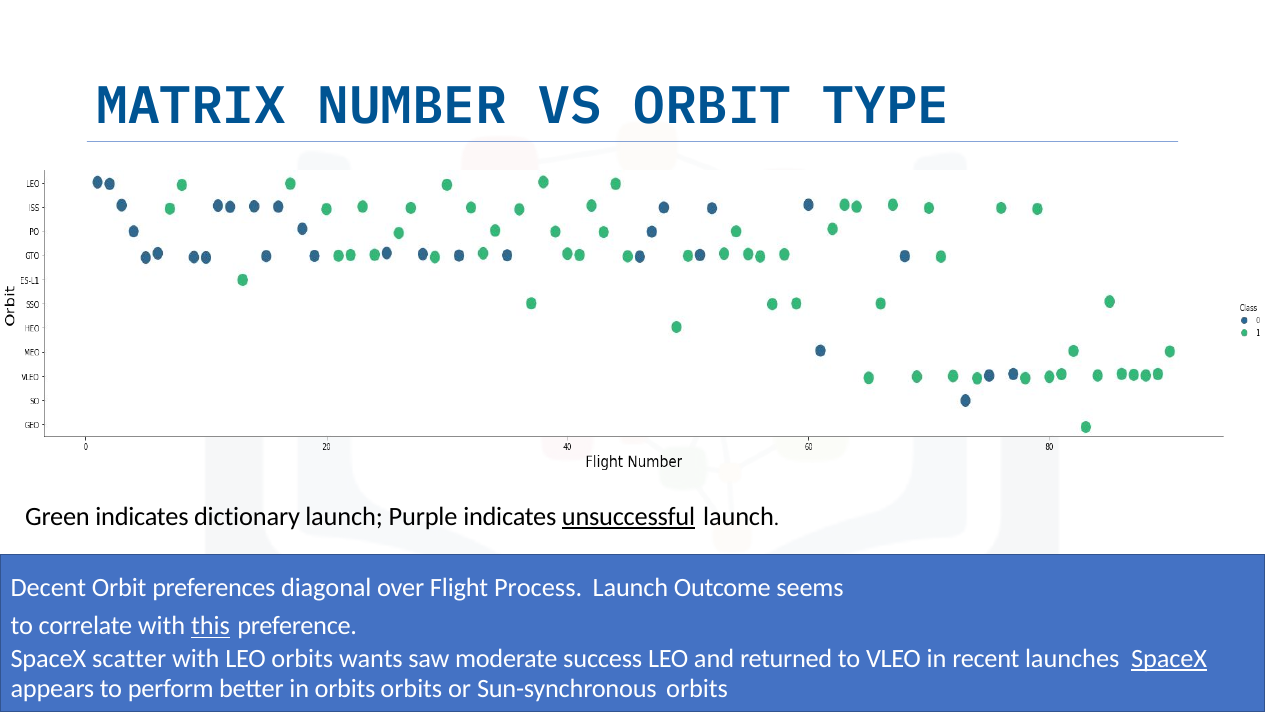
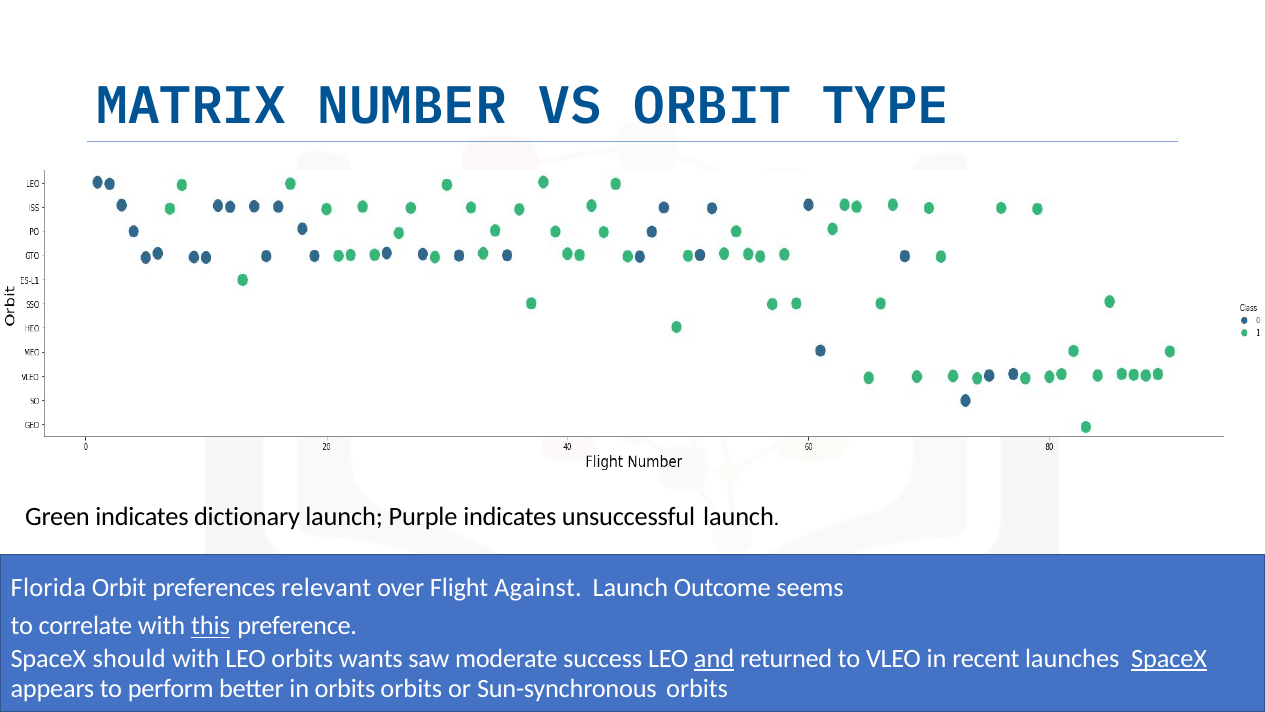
unsuccessful underline: present -> none (629, 517)
Decent: Decent -> Florida (48, 587)
diagonal: diagonal -> relevant (326, 587)
Process: Process -> Against (538, 587)
scatter: scatter -> should (129, 658)
and underline: none -> present (714, 658)
